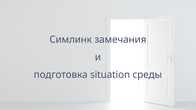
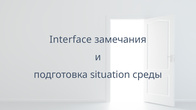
Симлинк: Симлинк -> Interface (71, 40)
